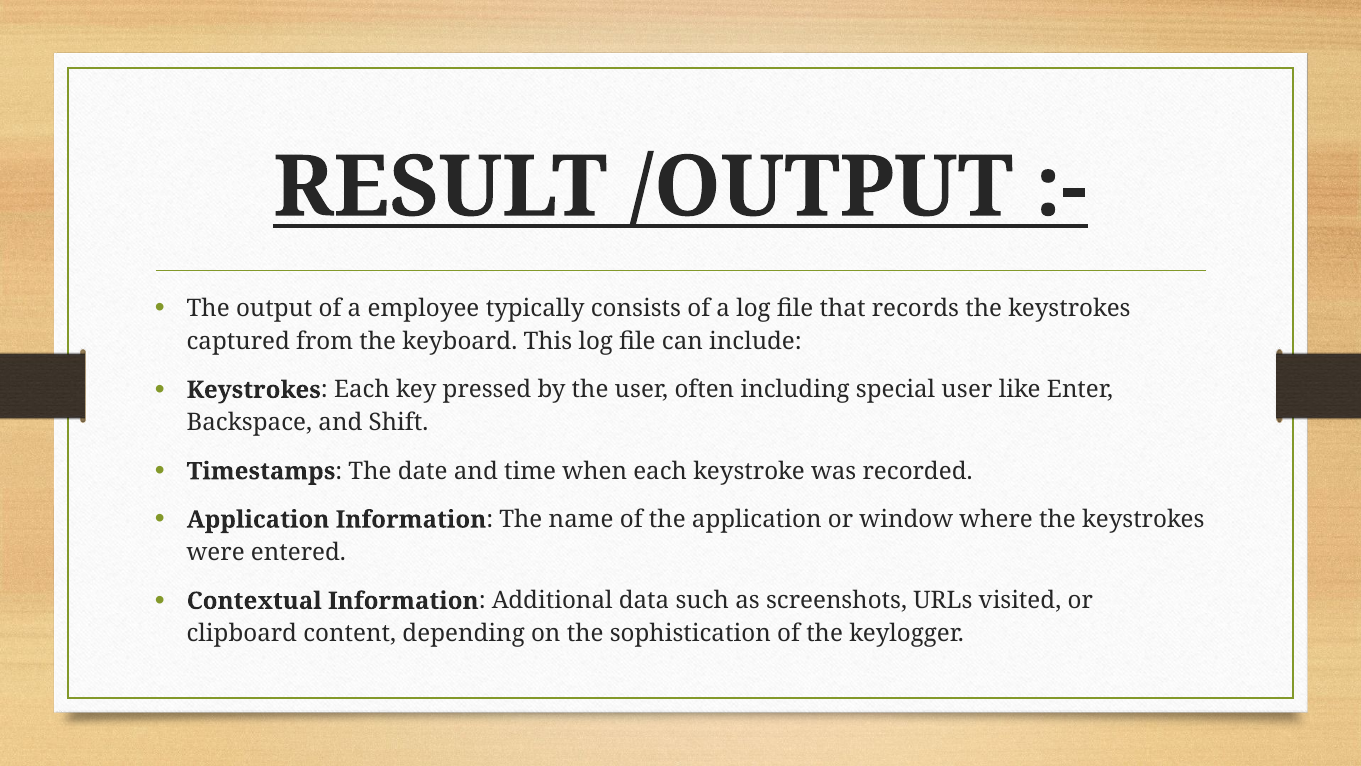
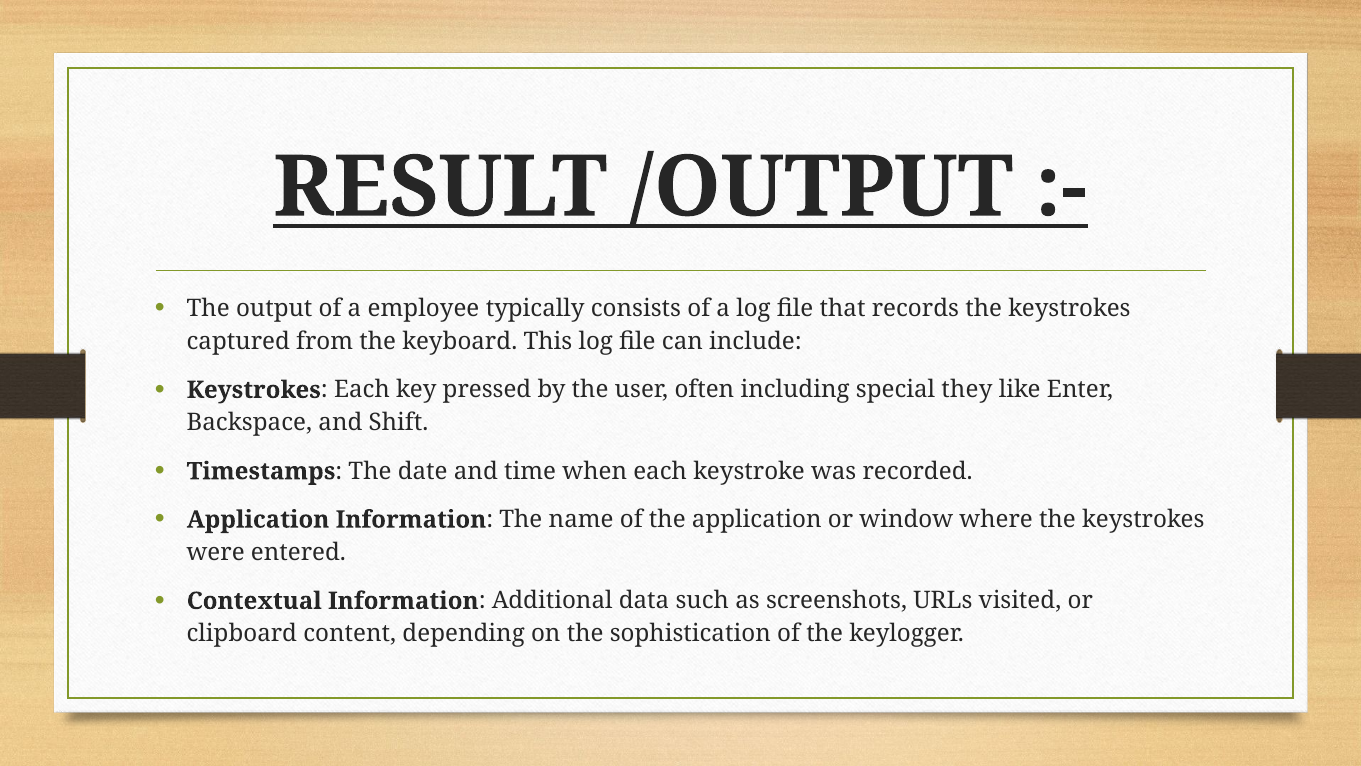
special user: user -> they (967, 390)
